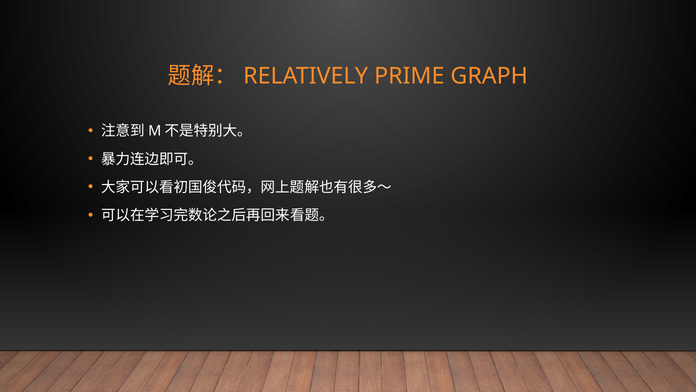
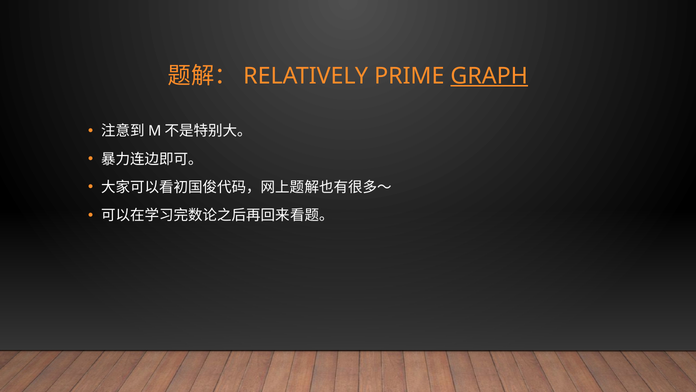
GRAPH underline: none -> present (489, 76)
